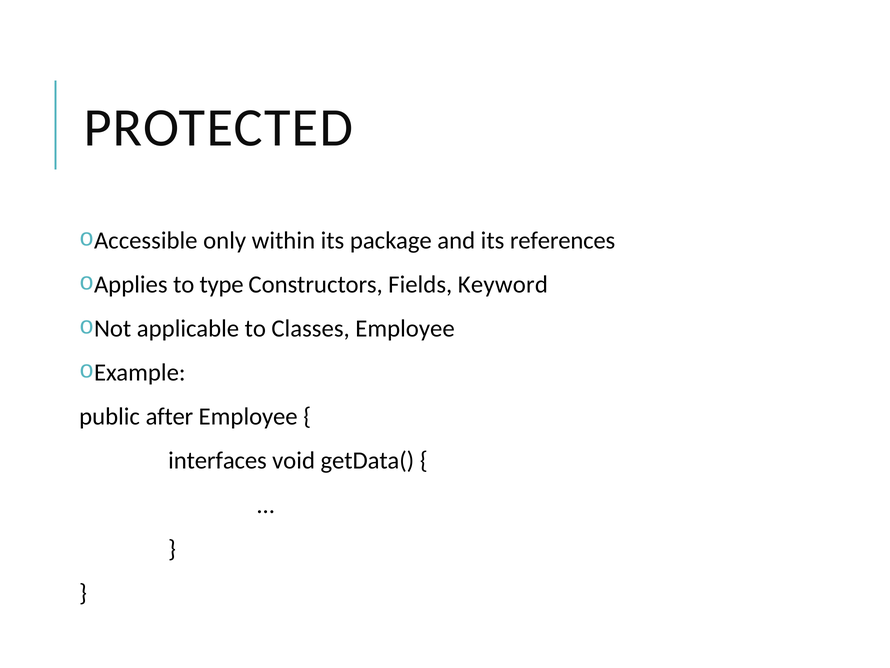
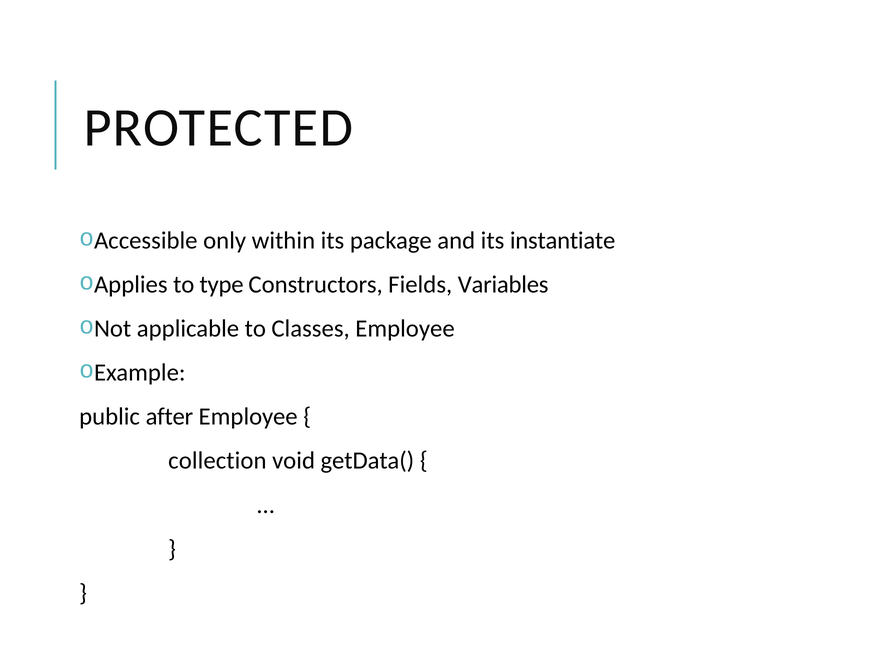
references: references -> instantiate (563, 240)
Keyword: Keyword -> Variables (503, 284)
interfaces: interfaces -> collection (217, 460)
